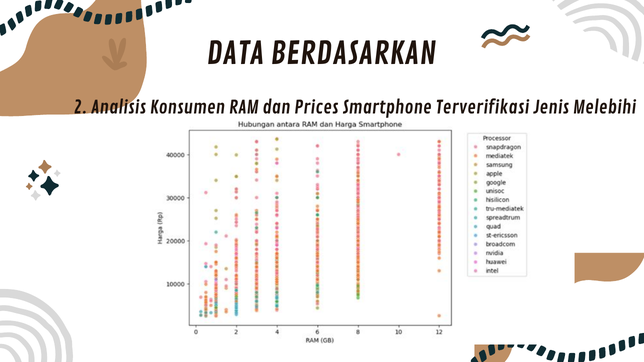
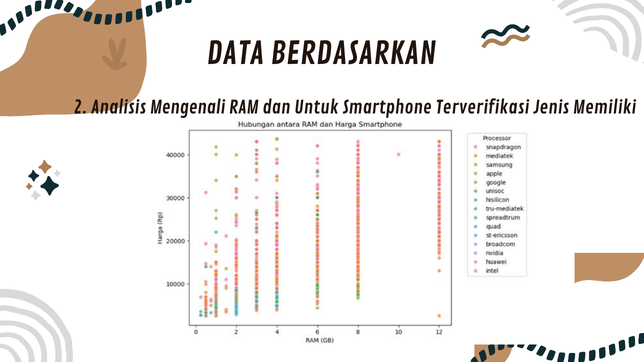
Konsumen: Konsumen -> Mengenali (188, 108)
Prices: Prices -> Untuk (316, 108)
Melebihi: Melebihi -> Memiliki (605, 108)
